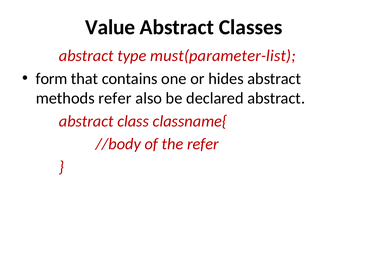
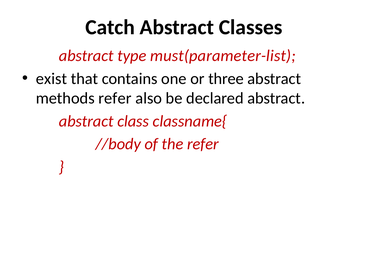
Value: Value -> Catch (110, 27)
form: form -> exist (51, 79)
hides: hides -> three (226, 79)
